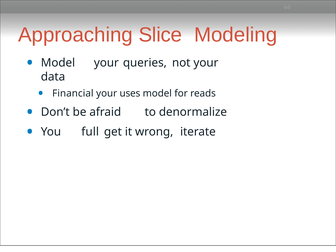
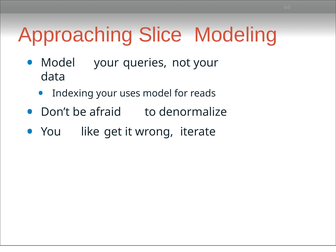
Financial: Financial -> Indexing (73, 93)
full: full -> like (90, 132)
